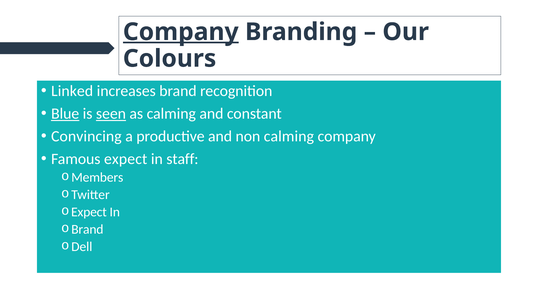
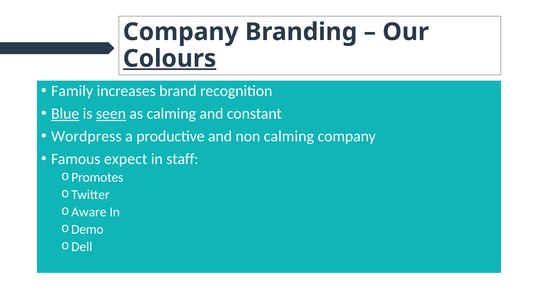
Company underline: present -> none (181, 32)
Colours underline: none -> present (170, 59)
Linked: Linked -> Family (72, 91)
Convincing: Convincing -> Wordpress (86, 136)
Members: Members -> Promotes (97, 177)
Expect: Expect -> Aware (89, 212)
Brand: Brand -> Demo (87, 229)
